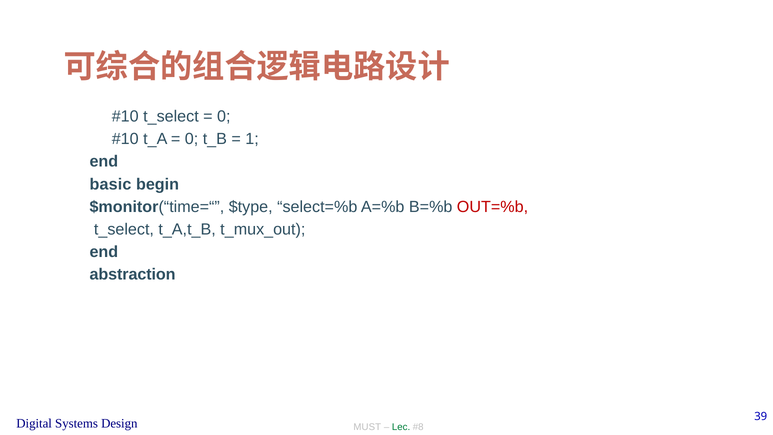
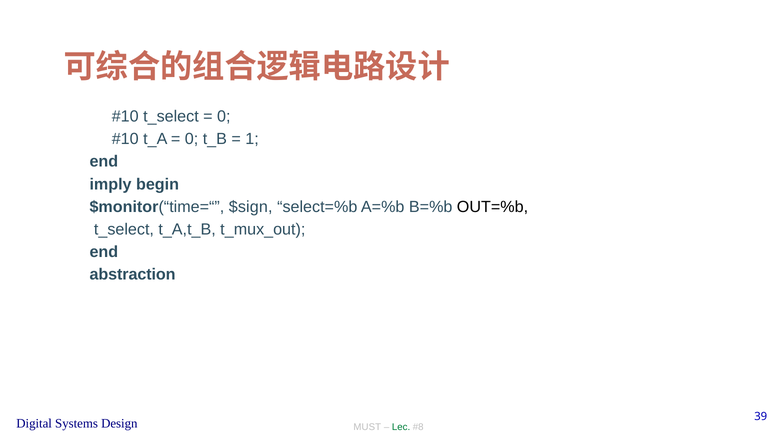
basic: basic -> imply (111, 184)
$type: $type -> $sign (251, 207)
OUT=%b colour: red -> black (492, 207)
